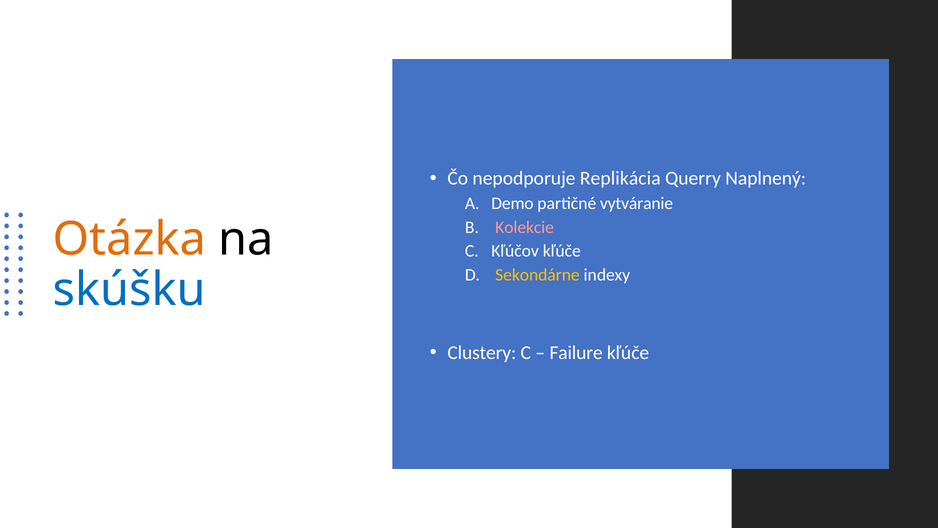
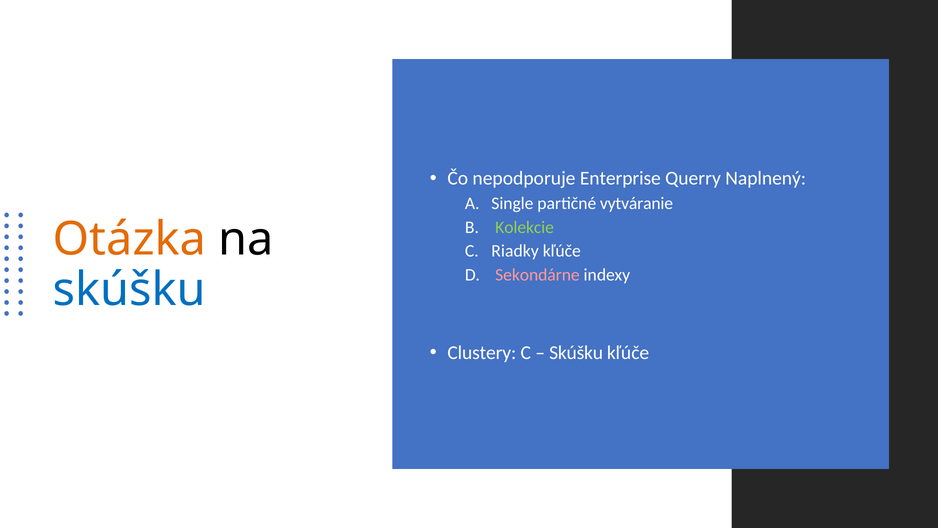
Replikácia: Replikácia -> Enterprise (620, 178)
Demo: Demo -> Single (512, 203)
Kolekcie colour: pink -> light green (525, 227)
Kľúčov: Kľúčov -> Riadky (515, 251)
Sekondárne colour: yellow -> pink (537, 275)
Failure: Failure -> Skúšku (576, 352)
